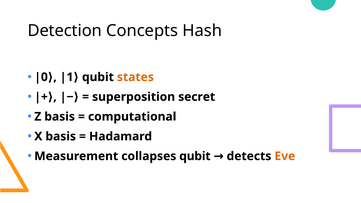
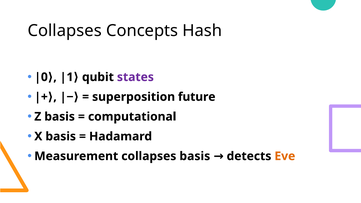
Detection: Detection -> Collapses (65, 31)
states colour: orange -> purple (135, 77)
secret: secret -> future (197, 97)
collapses qubit: qubit -> basis (195, 156)
